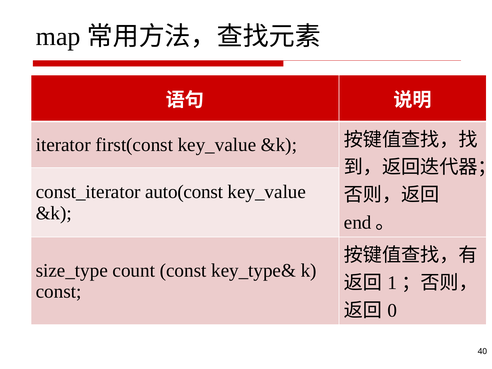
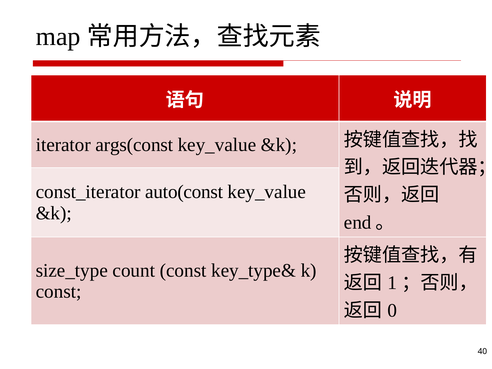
first(const: first(const -> args(const (134, 145)
